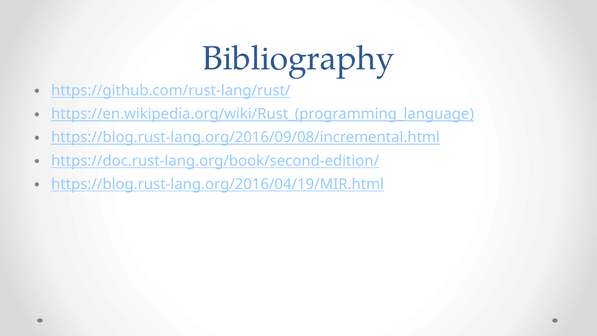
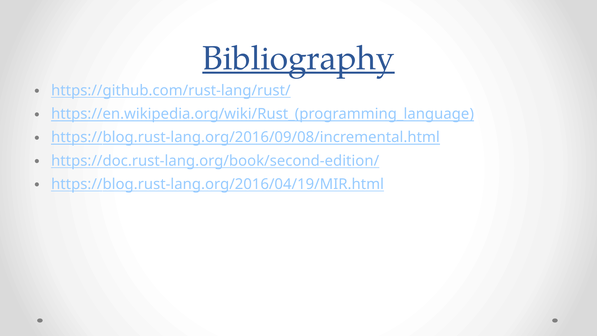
Bibliography underline: none -> present (298, 58)
